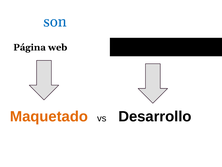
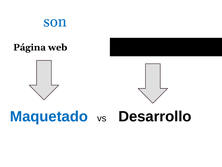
Maquetado colour: orange -> blue (49, 116)
